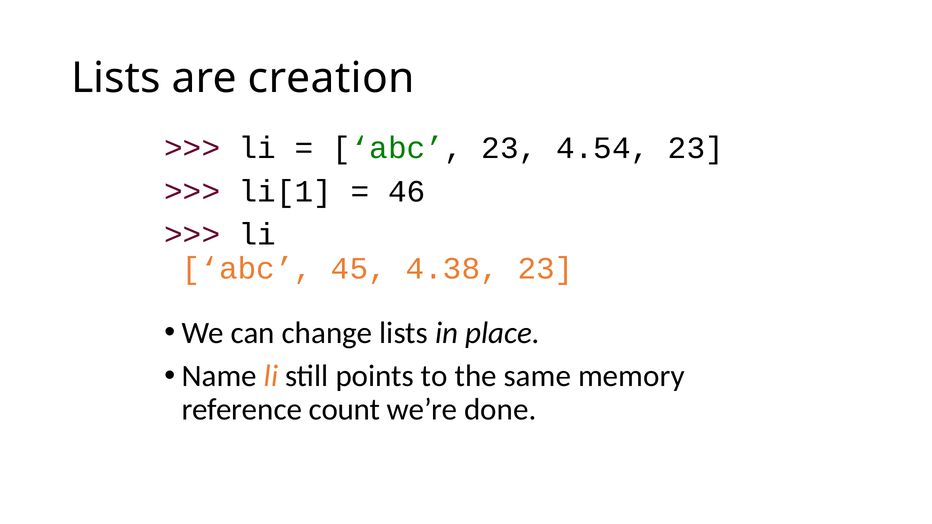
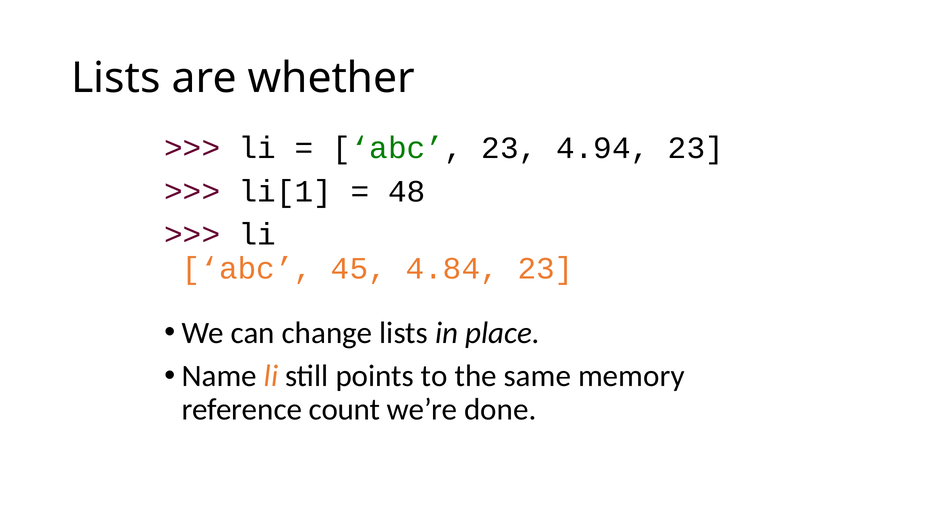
creation: creation -> whether (331, 78)
4.54: 4.54 -> 4.94 (603, 148)
46: 46 -> 48 (407, 192)
4.38: 4.38 -> 4.84 (452, 268)
